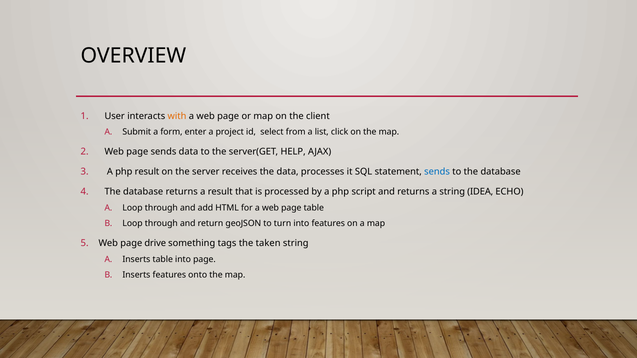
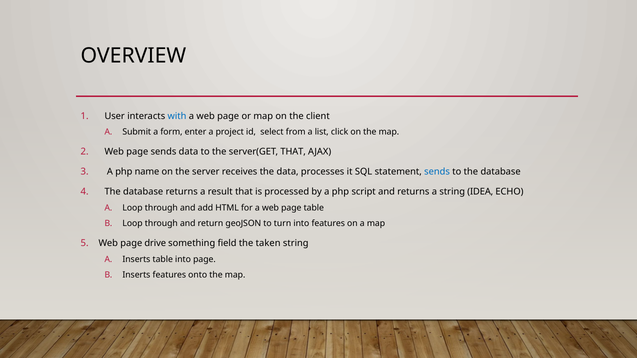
with colour: orange -> blue (177, 116)
server(GET HELP: HELP -> THAT (293, 152)
php result: result -> name (147, 172)
tags: tags -> field (227, 243)
